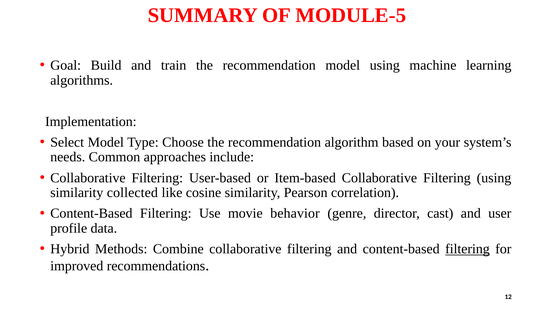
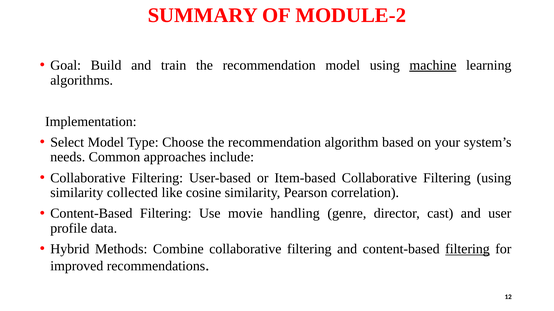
MODULE-5: MODULE-5 -> MODULE-2 (351, 15)
machine underline: none -> present (433, 65)
behavior: behavior -> handling (295, 214)
